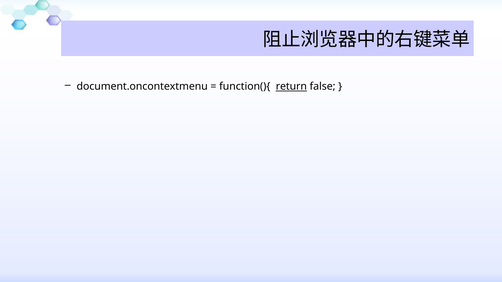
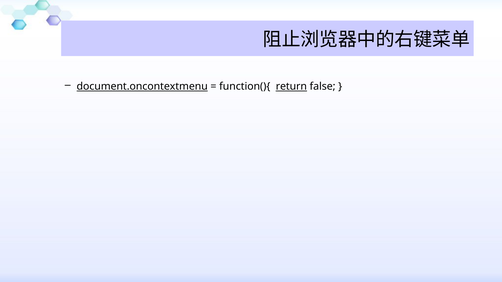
document.oncontextmenu underline: none -> present (142, 87)
